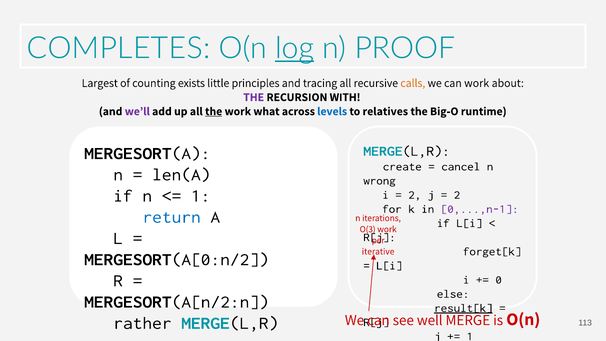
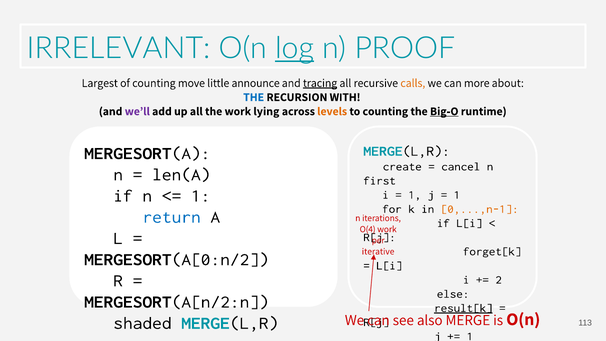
COMPLETES: COMPLETES -> IRRELEVANT (119, 48)
exists: exists -> move (191, 83)
principles: principles -> announce (256, 83)
tracing underline: none -> present (320, 83)
can work: work -> more (477, 83)
THE colour: purple -> blue (254, 97)
the underline: present -> none (214, 111)
what: what -> lying (266, 111)
levels colour: blue -> orange (332, 111)
to relatives: relatives -> counting (385, 111)
Big-O underline: none -> present (444, 111)
wrong: wrong -> first (380, 181)
2: 2 -> 1 (415, 195)
2: 2 -> 1 (457, 195)
0,...,n-1 colour: purple -> orange (480, 209)
O(3: O(3 -> O(4 (368, 229)
0: 0 -> 2 (499, 280)
well: well -> also (430, 320)
rather: rather -> shaded (142, 323)
